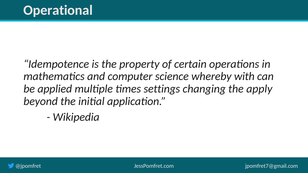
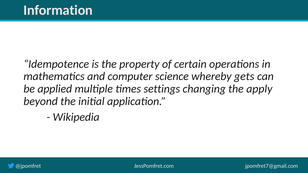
Operational: Operational -> Information (58, 10)
with: with -> gets (244, 77)
